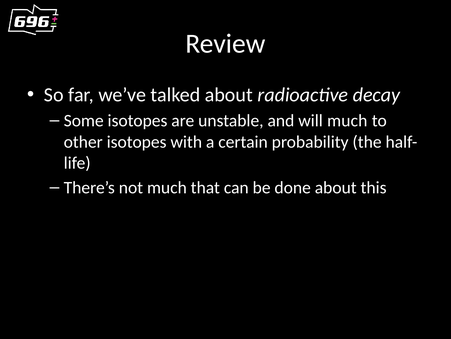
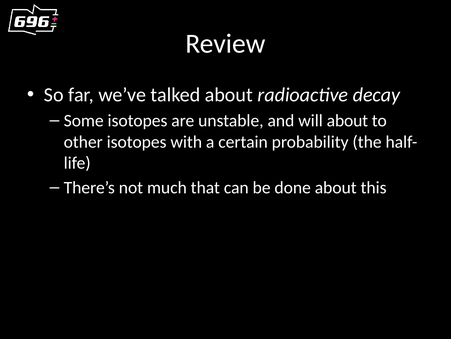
will much: much -> about (347, 121)
